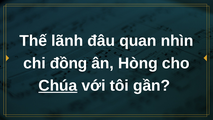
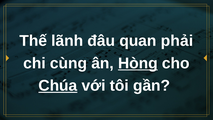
nhìn: nhìn -> phải (177, 41)
đồng: đồng -> cùng (69, 63)
Hòng underline: none -> present (138, 63)
